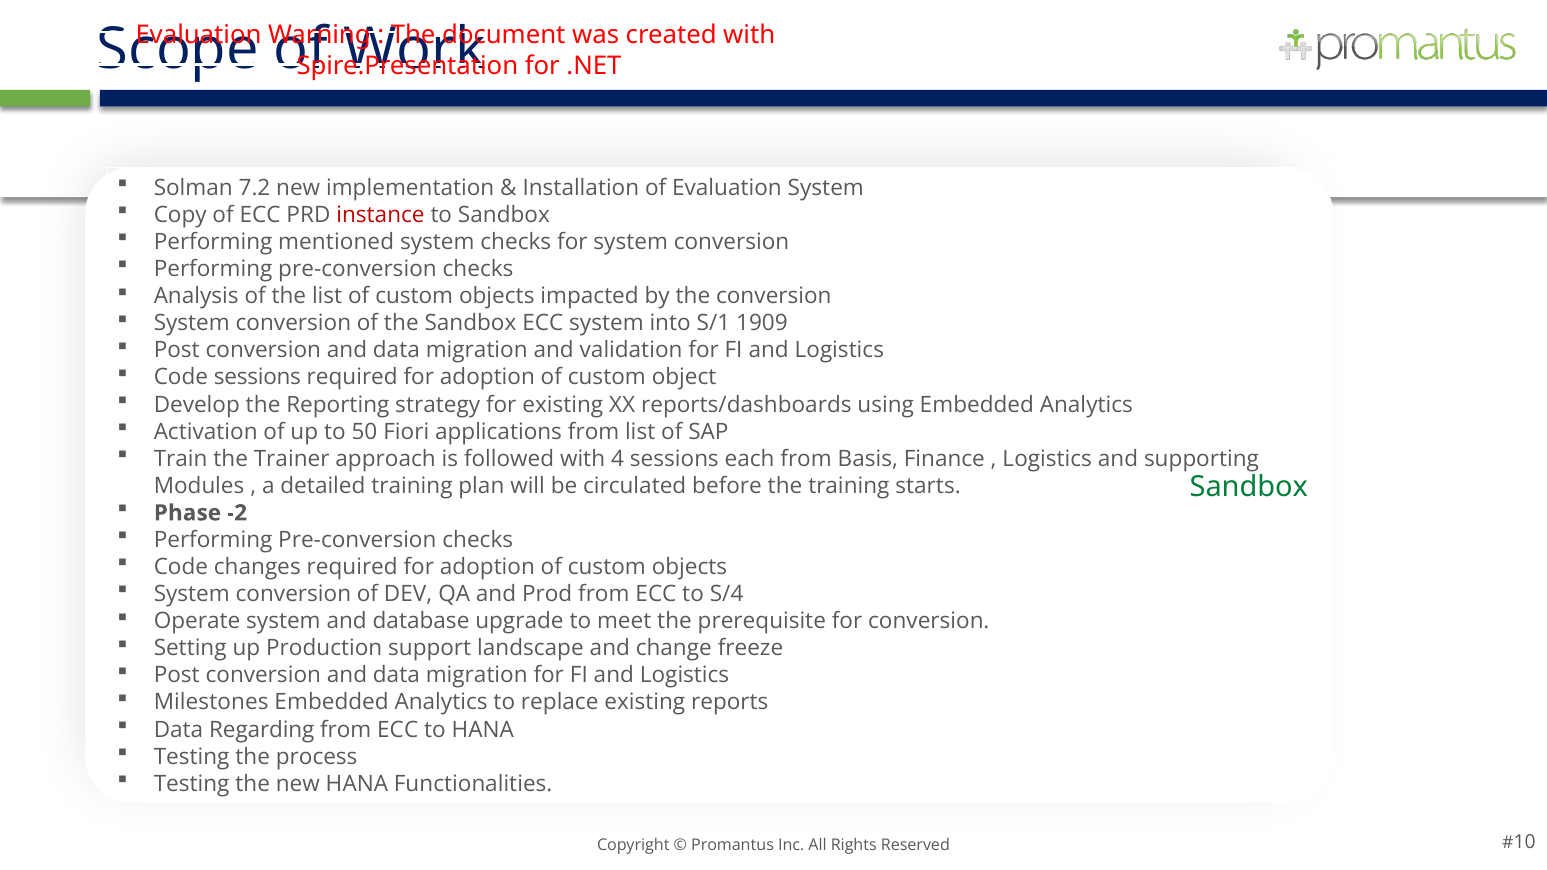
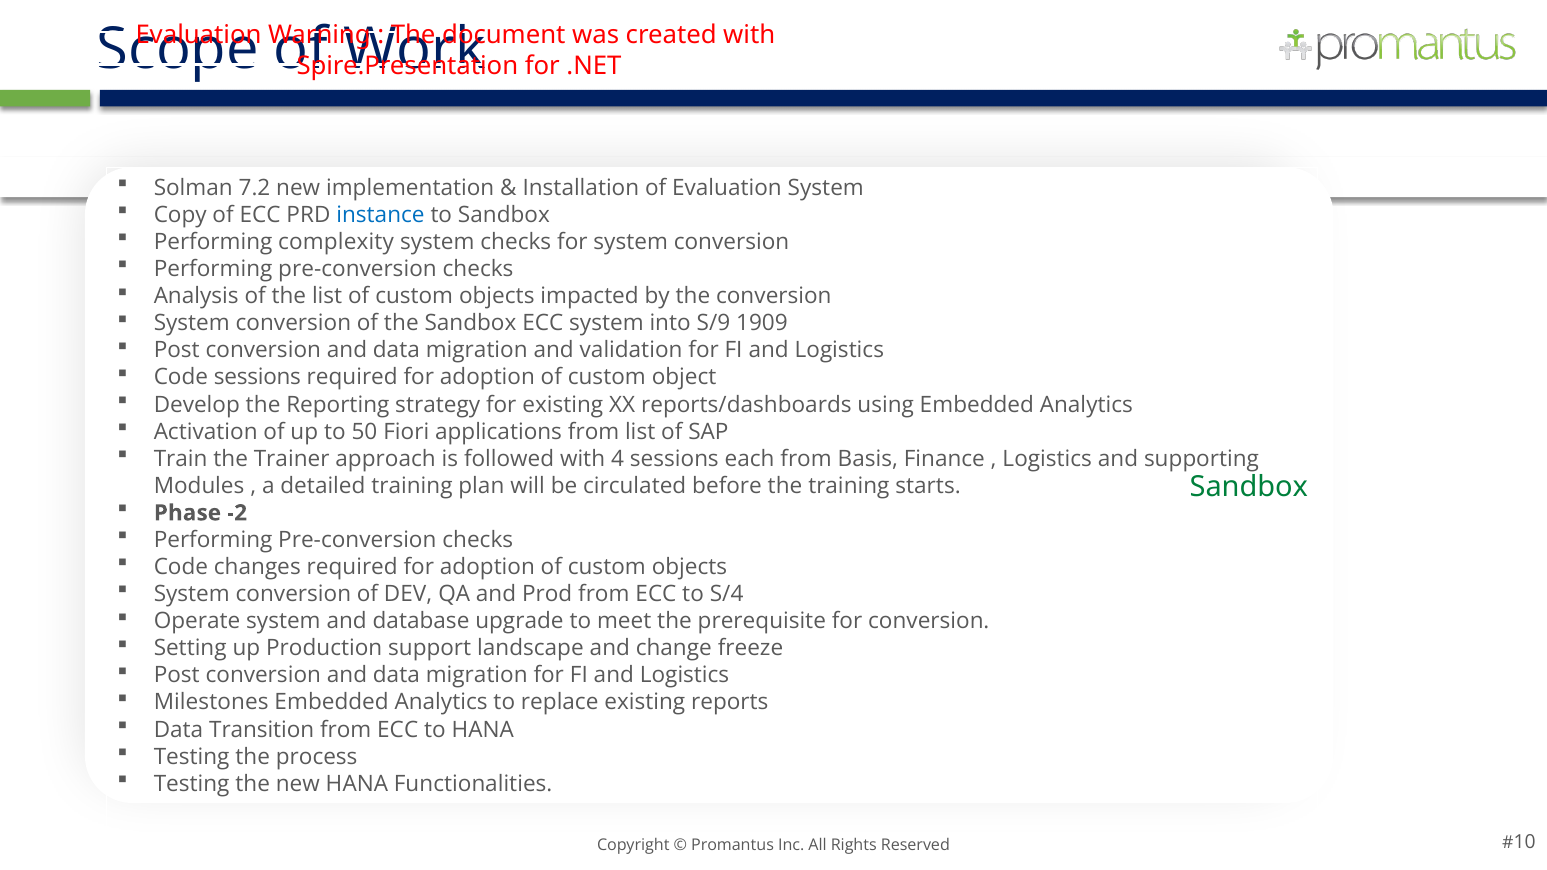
instance colour: red -> blue (380, 215)
mentioned: mentioned -> complexity (336, 242)
S/1: S/1 -> S/9 (713, 323)
Regarding: Regarding -> Transition (262, 730)
